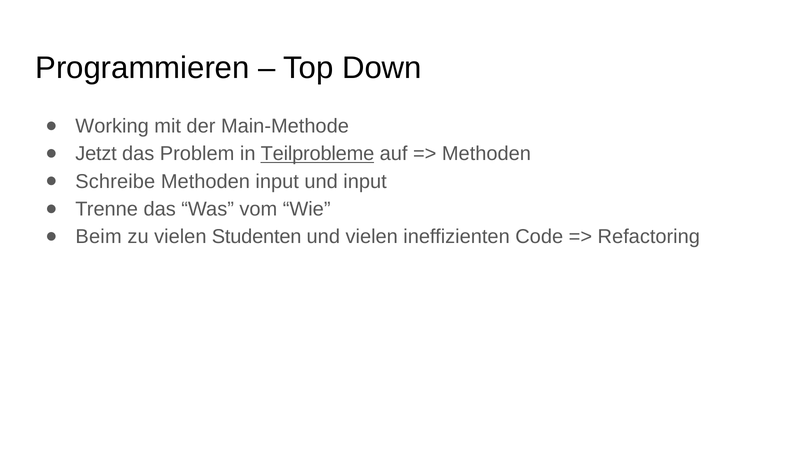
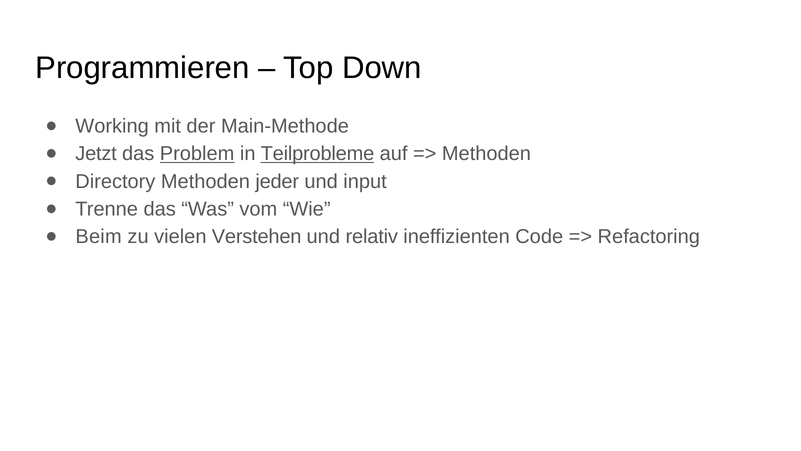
Problem underline: none -> present (197, 154)
Schreibe: Schreibe -> Directory (115, 181)
Methoden input: input -> jeder (277, 181)
Studenten: Studenten -> Verstehen (257, 236)
und vielen: vielen -> relativ (372, 236)
